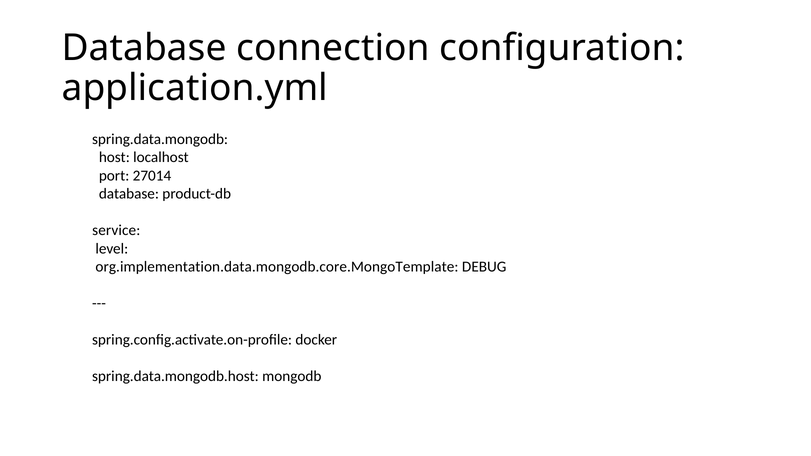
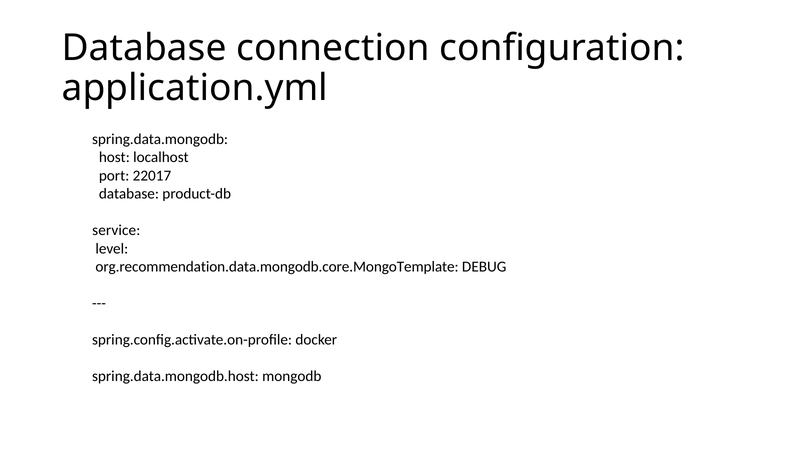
27014: 27014 -> 22017 (152, 176)
org.implementation.data.mongodb.core.MongoTemplate: org.implementation.data.mongodb.core.MongoTemplate -> org.recommendation.data.mongodb.core.MongoTemplate (277, 267)
